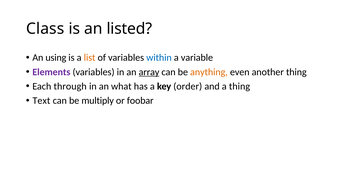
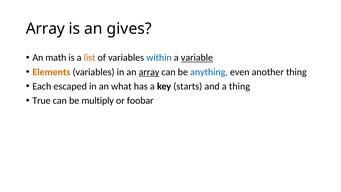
Class: Class -> Array (45, 29)
listed: listed -> gives (129, 29)
using: using -> math (56, 58)
variable underline: none -> present (197, 58)
Elements colour: purple -> orange (51, 72)
anything colour: orange -> blue (209, 72)
through: through -> escaped (70, 86)
order: order -> starts (188, 86)
Text: Text -> True (41, 101)
